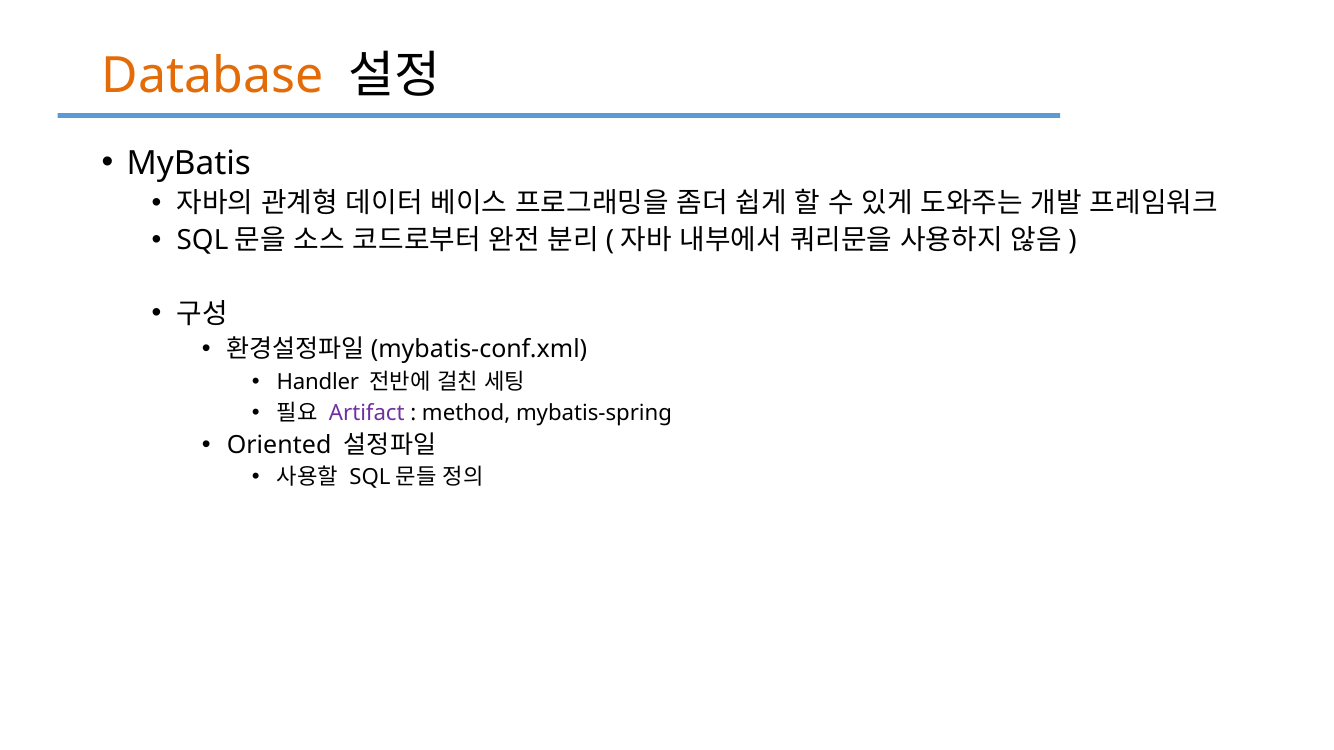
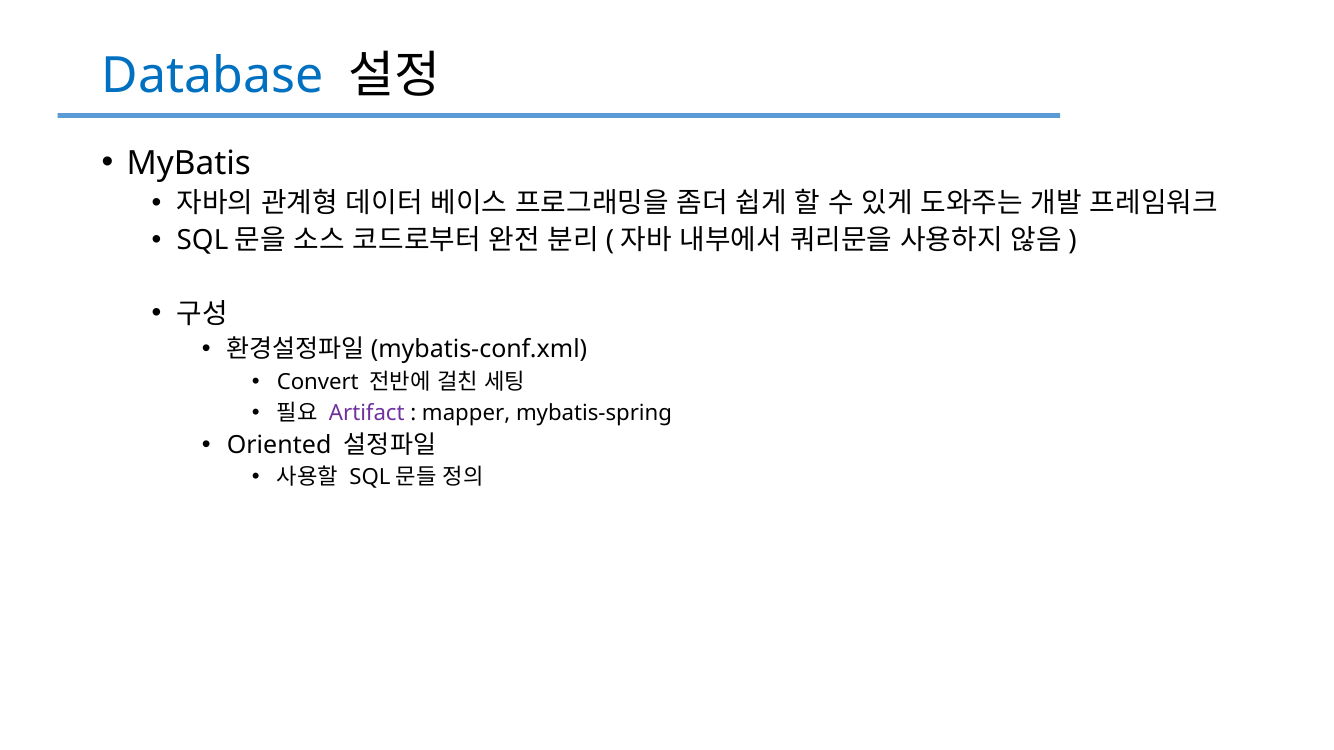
Database colour: orange -> blue (213, 76)
Handler: Handler -> Convert (318, 382)
method: method -> mapper (466, 413)
